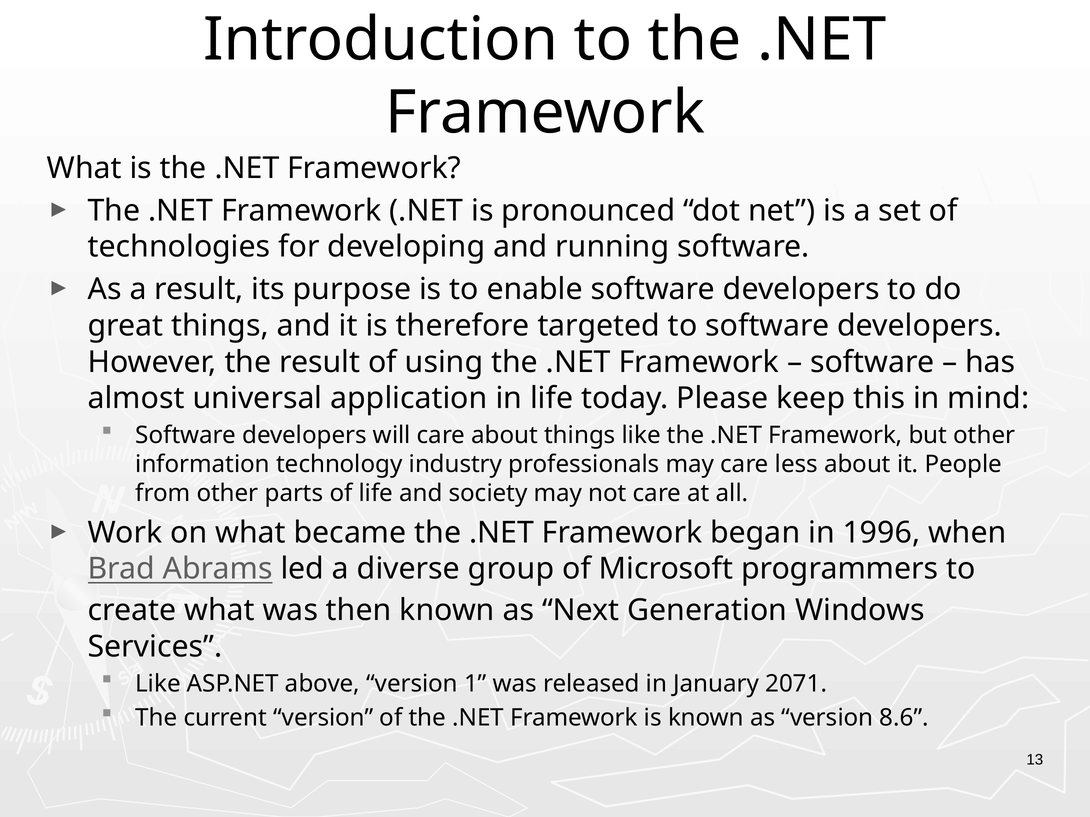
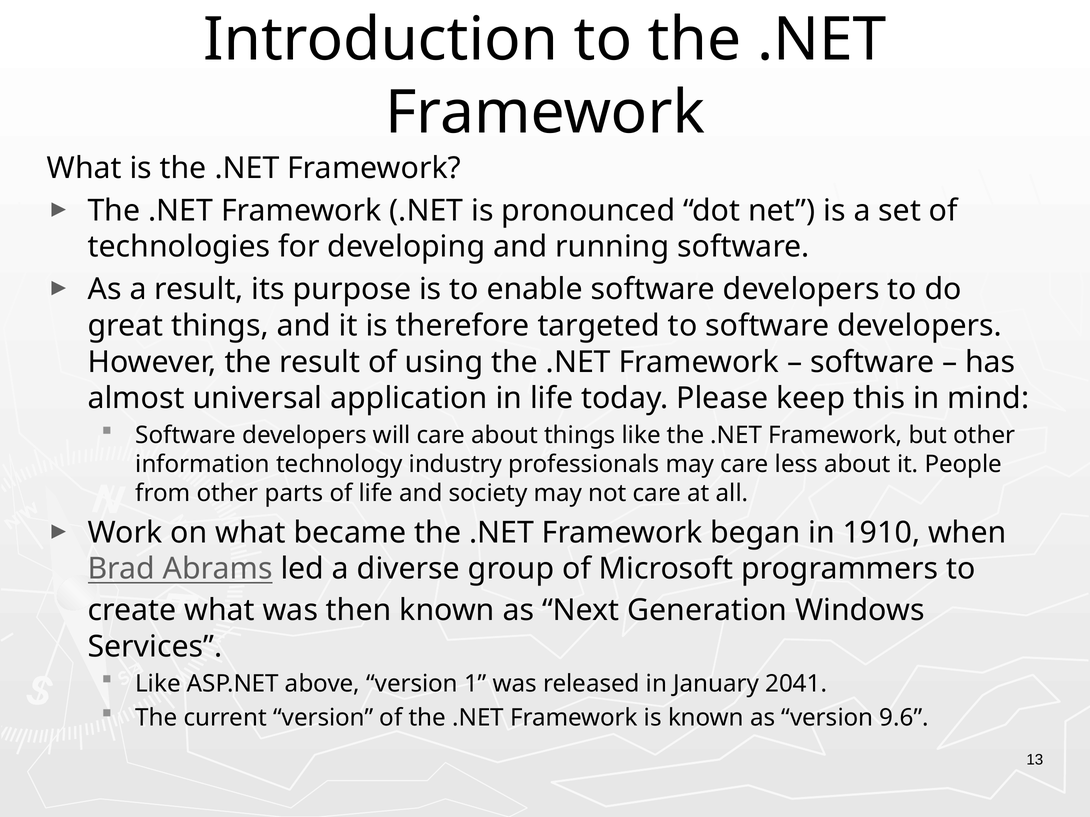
1996: 1996 -> 1910 (881, 533)
2071: 2071 -> 2041 (796, 684)
8.6: 8.6 -> 9.6 (904, 718)
